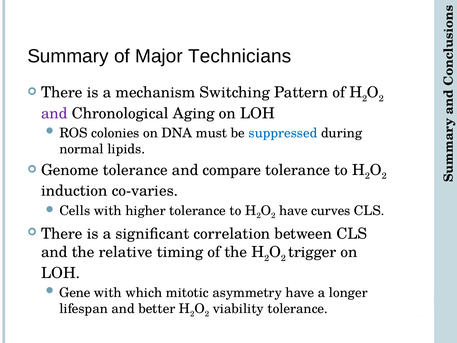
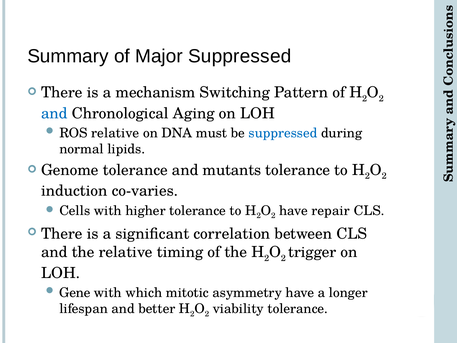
Major Technicians: Technicians -> Suppressed (240, 56)
and colour: purple -> blue (54, 113)
ROS colonies: colonies -> relative (115, 133)
compare: compare -> mutants (232, 170)
curves: curves -> repair (331, 210)
